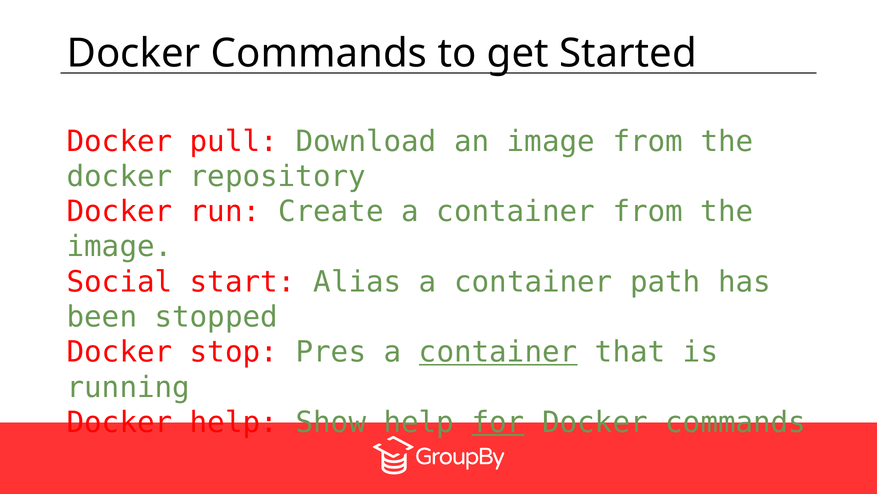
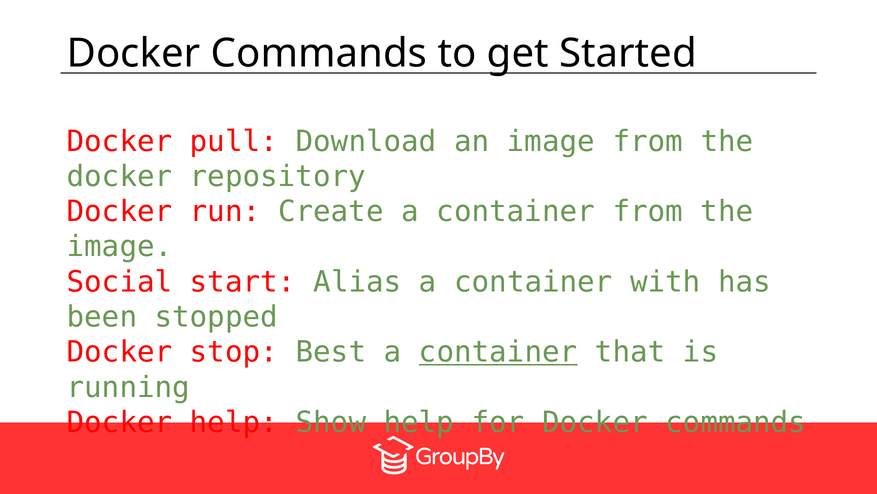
path: path -> with (665, 282)
Pres: Pres -> Best (331, 352)
for underline: present -> none (498, 422)
